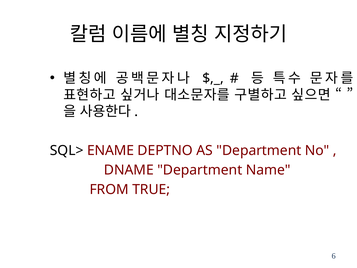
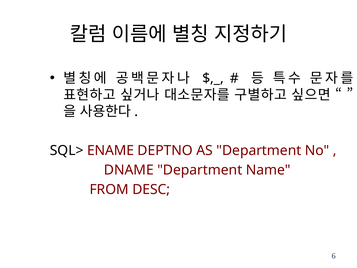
TRUE: TRUE -> DESC (151, 189)
